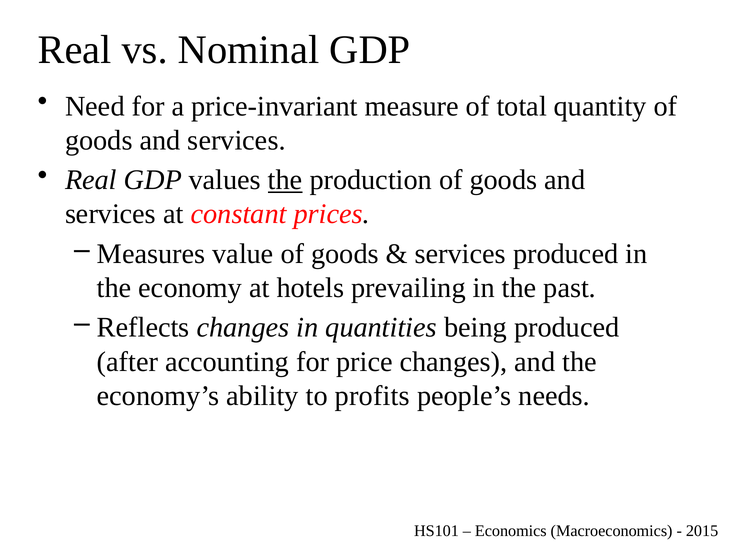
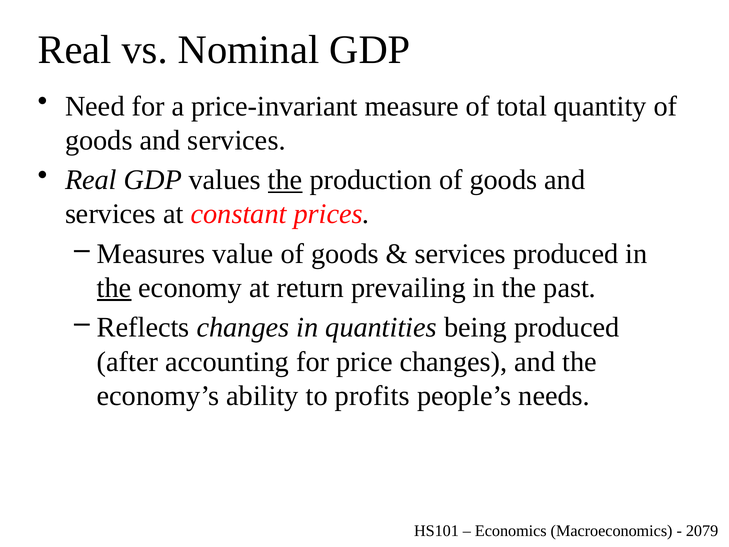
the underline: none -> present (114, 288)
hotels: hotels -> return (310, 288)
2015: 2015 -> 2079 (702, 531)
